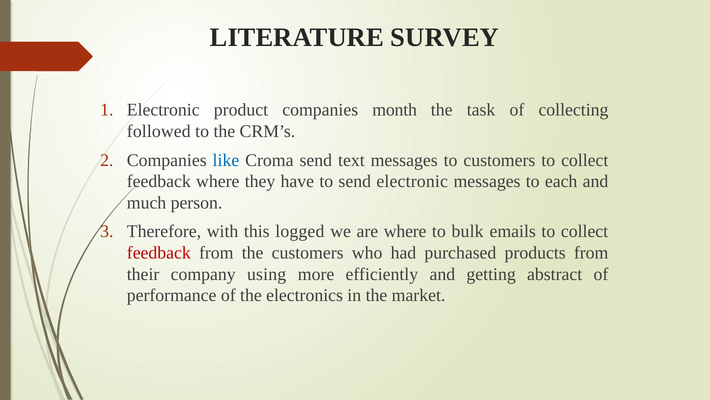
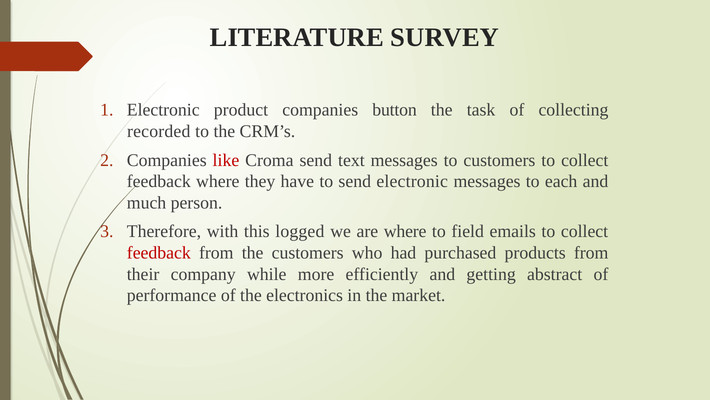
month: month -> button (395, 110)
followed: followed -> recorded (159, 131)
like colour: blue -> red (226, 160)
bulk: bulk -> field (468, 231)
using: using -> while (267, 274)
